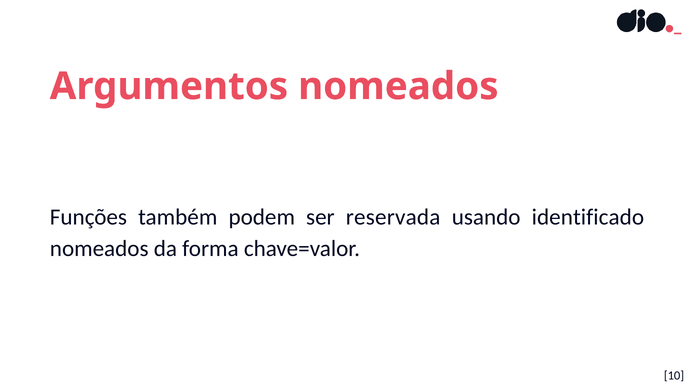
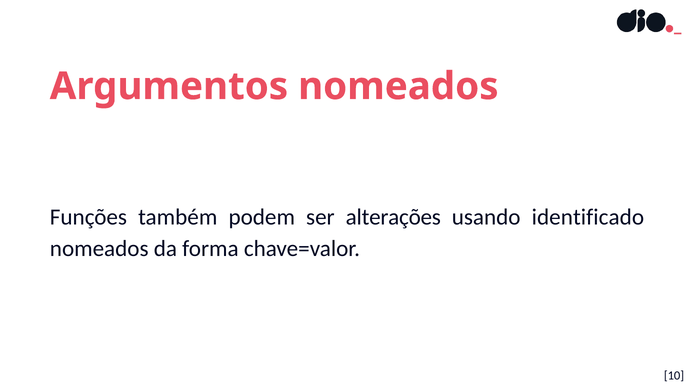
reservada: reservada -> alterações (393, 217)
